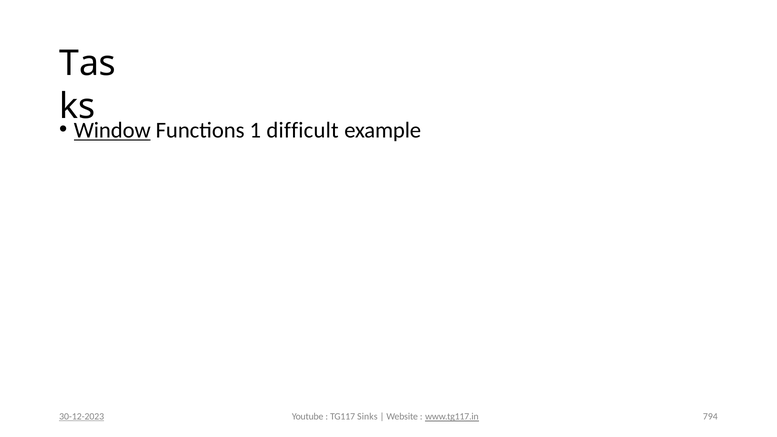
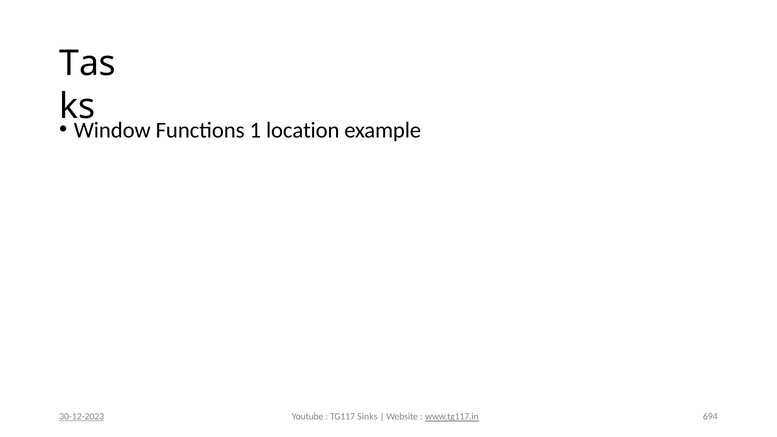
Window underline: present -> none (112, 130)
difficult: difficult -> location (303, 130)
794: 794 -> 694 (710, 417)
